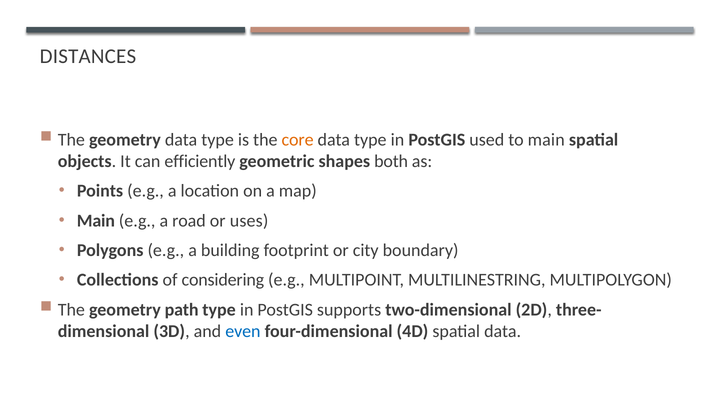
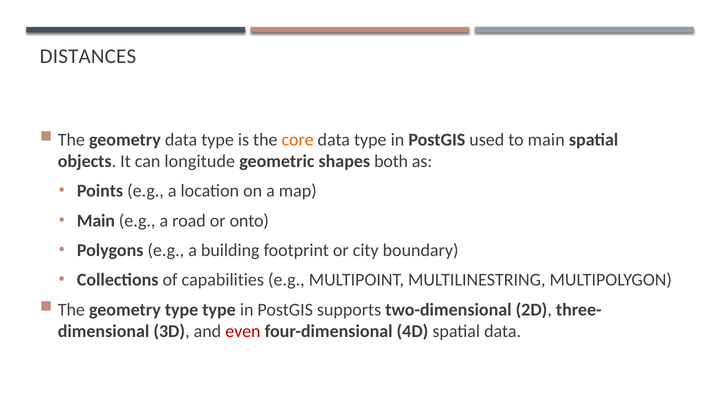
efficiently: efficiently -> longitude (200, 161)
uses: uses -> onto (249, 221)
considering: considering -> capabilities (223, 280)
geometry path: path -> type (182, 310)
even colour: blue -> red (243, 331)
